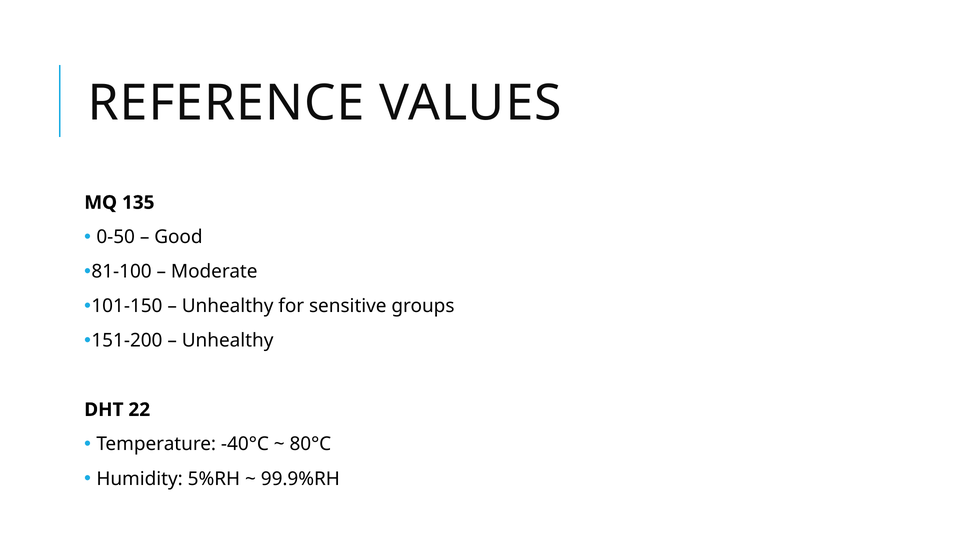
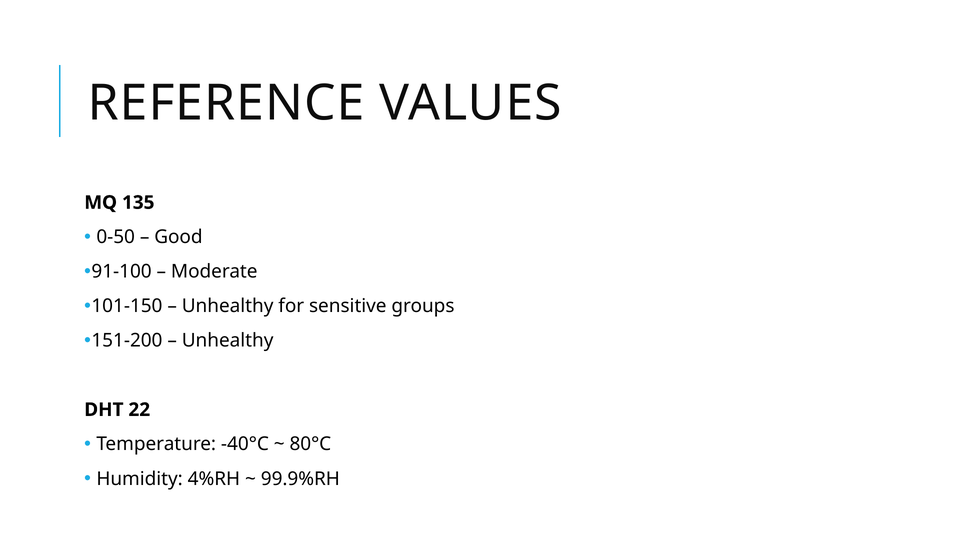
81-100: 81-100 -> 91-100 (122, 272)
5%RH: 5%RH -> 4%RH (214, 479)
